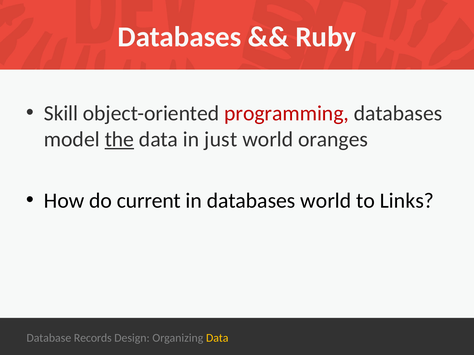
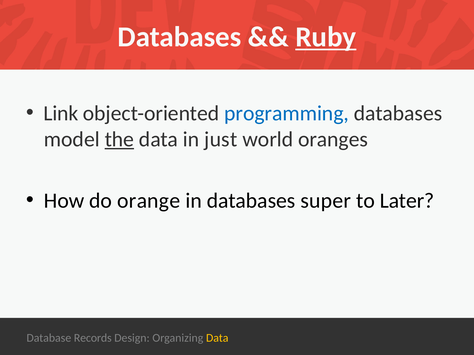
Ruby underline: none -> present (326, 37)
Skill: Skill -> Link (61, 113)
programming colour: red -> blue (287, 113)
current: current -> orange (149, 201)
databases world: world -> super (326, 201)
Links: Links -> Later (407, 201)
